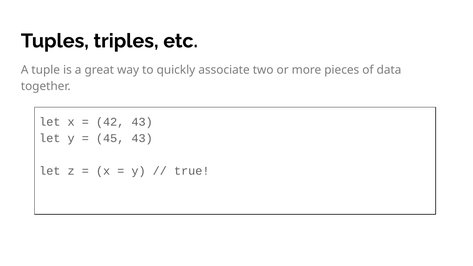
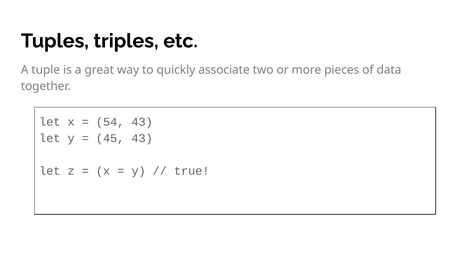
42: 42 -> 54 (110, 122)
